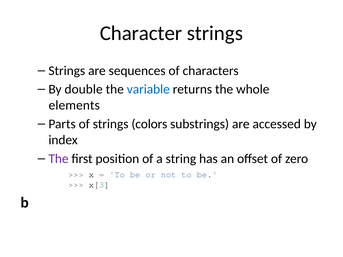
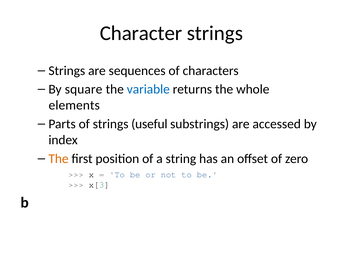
double: double -> square (84, 89)
colors: colors -> useful (149, 124)
The colour: purple -> orange (58, 159)
